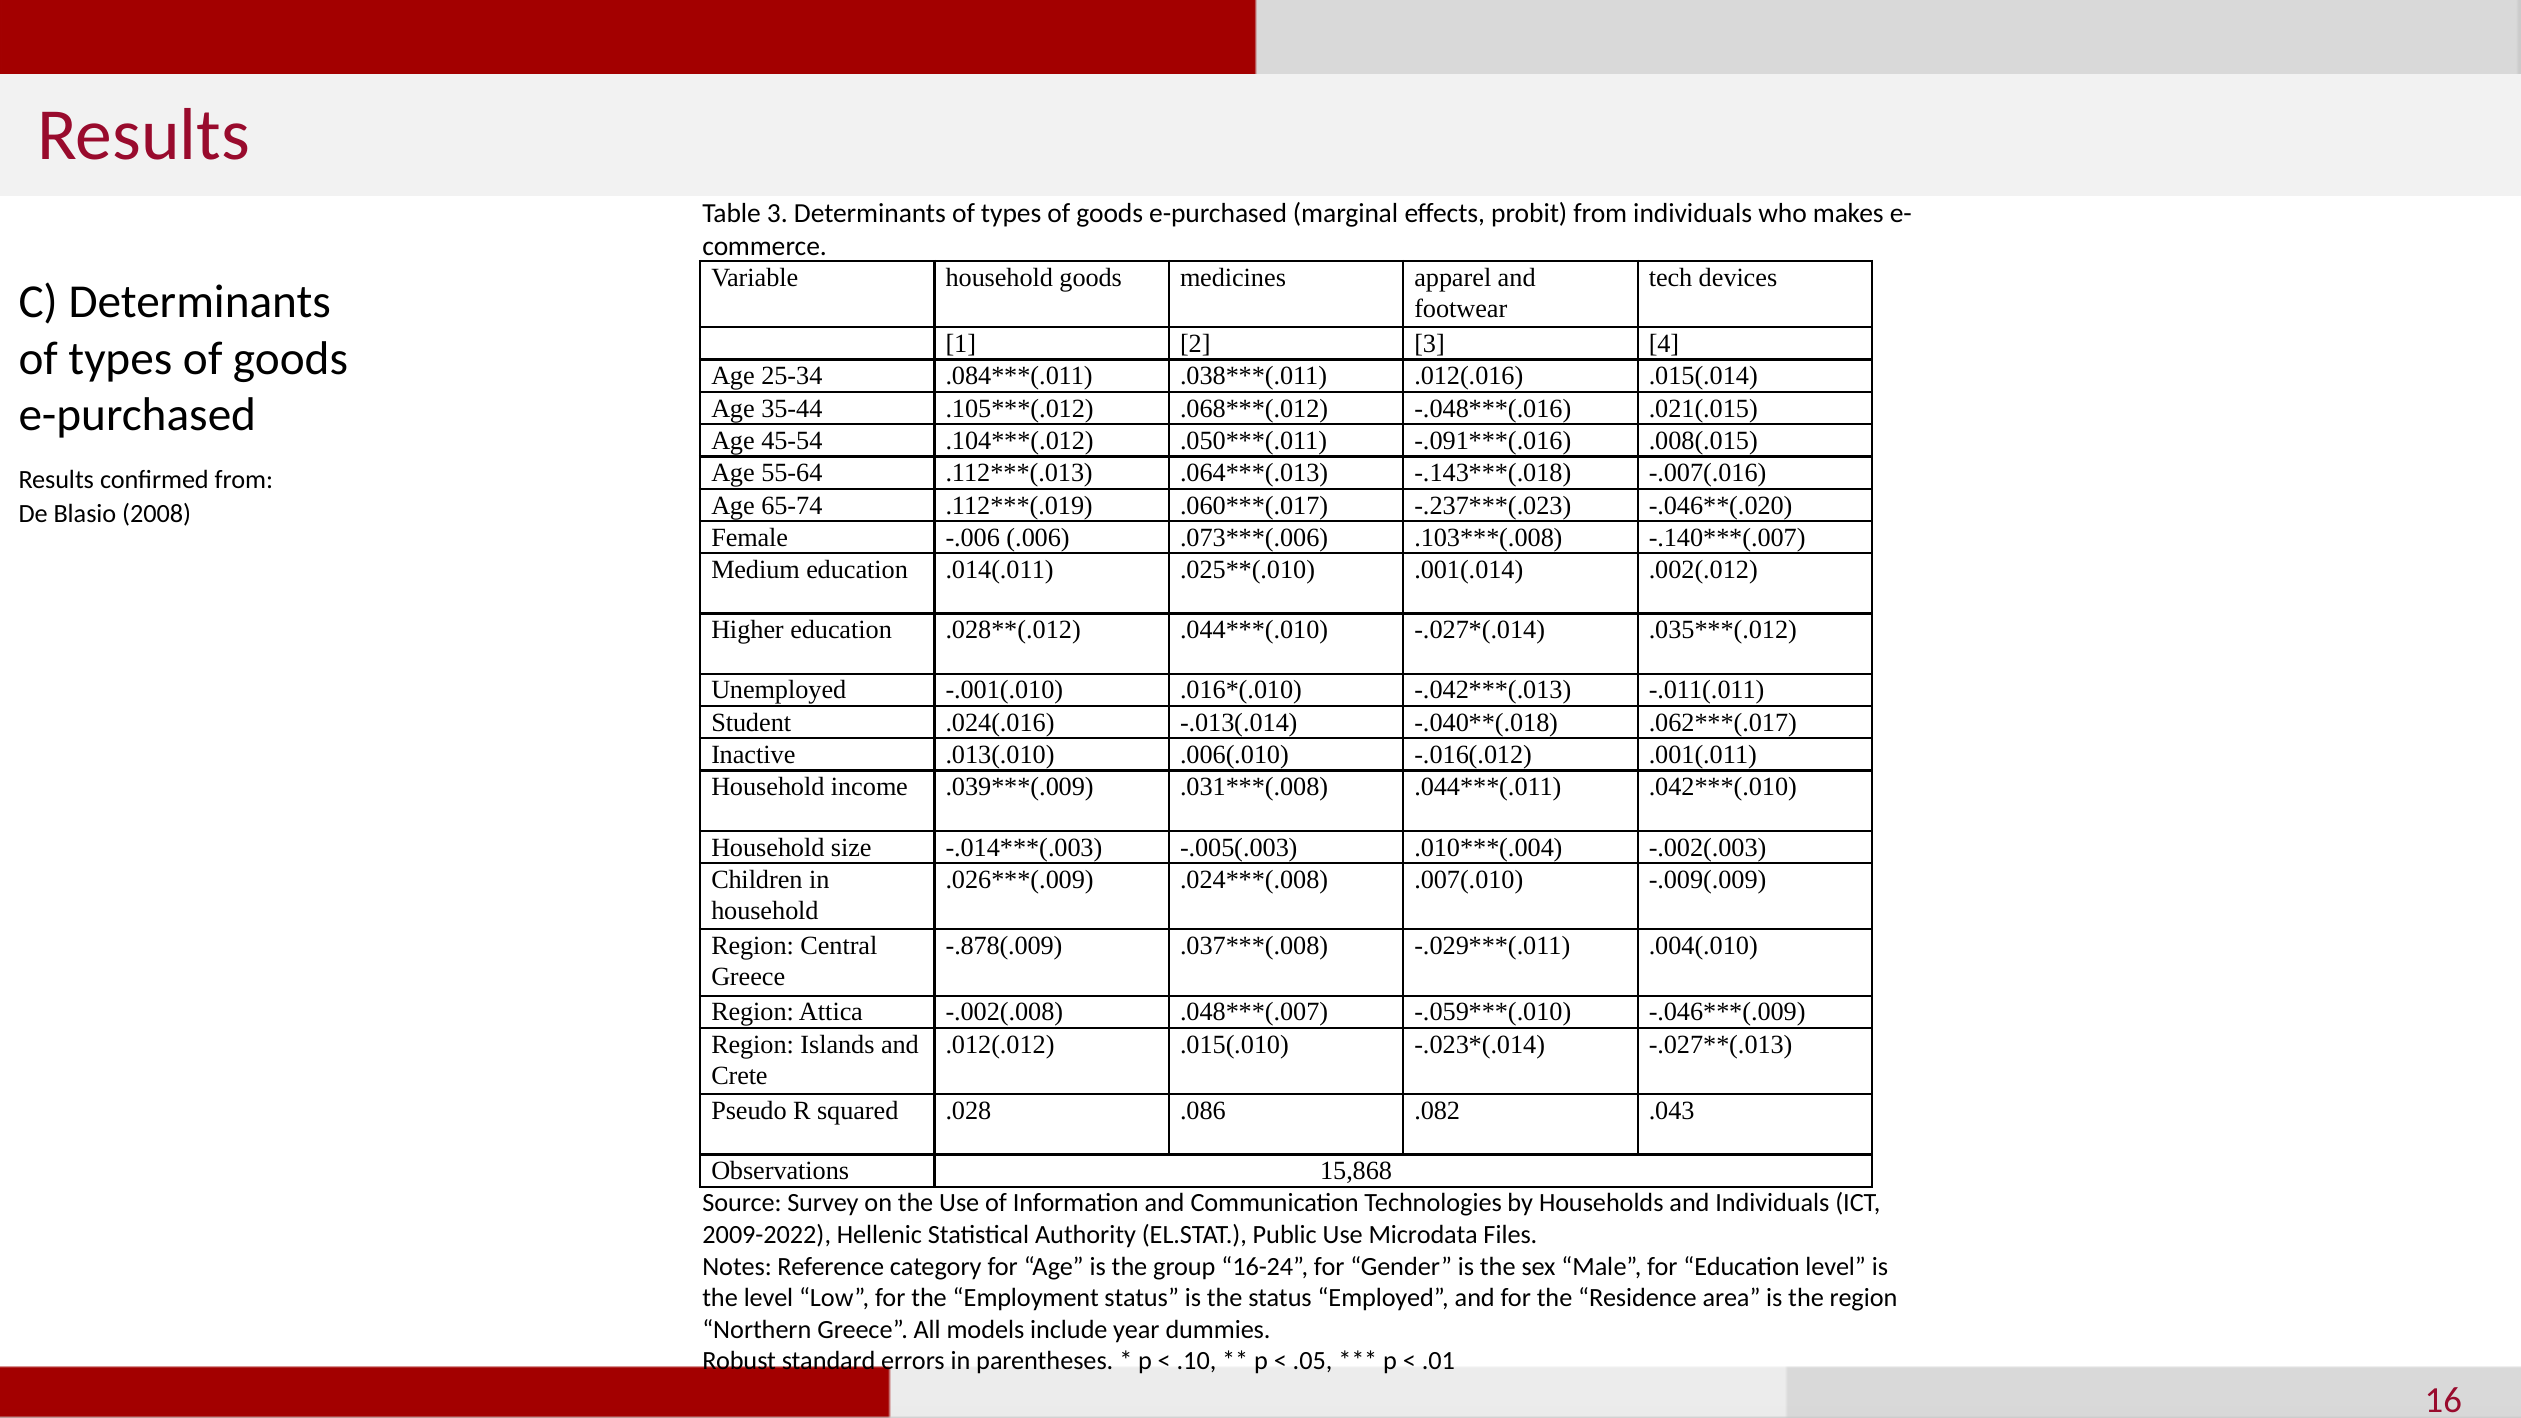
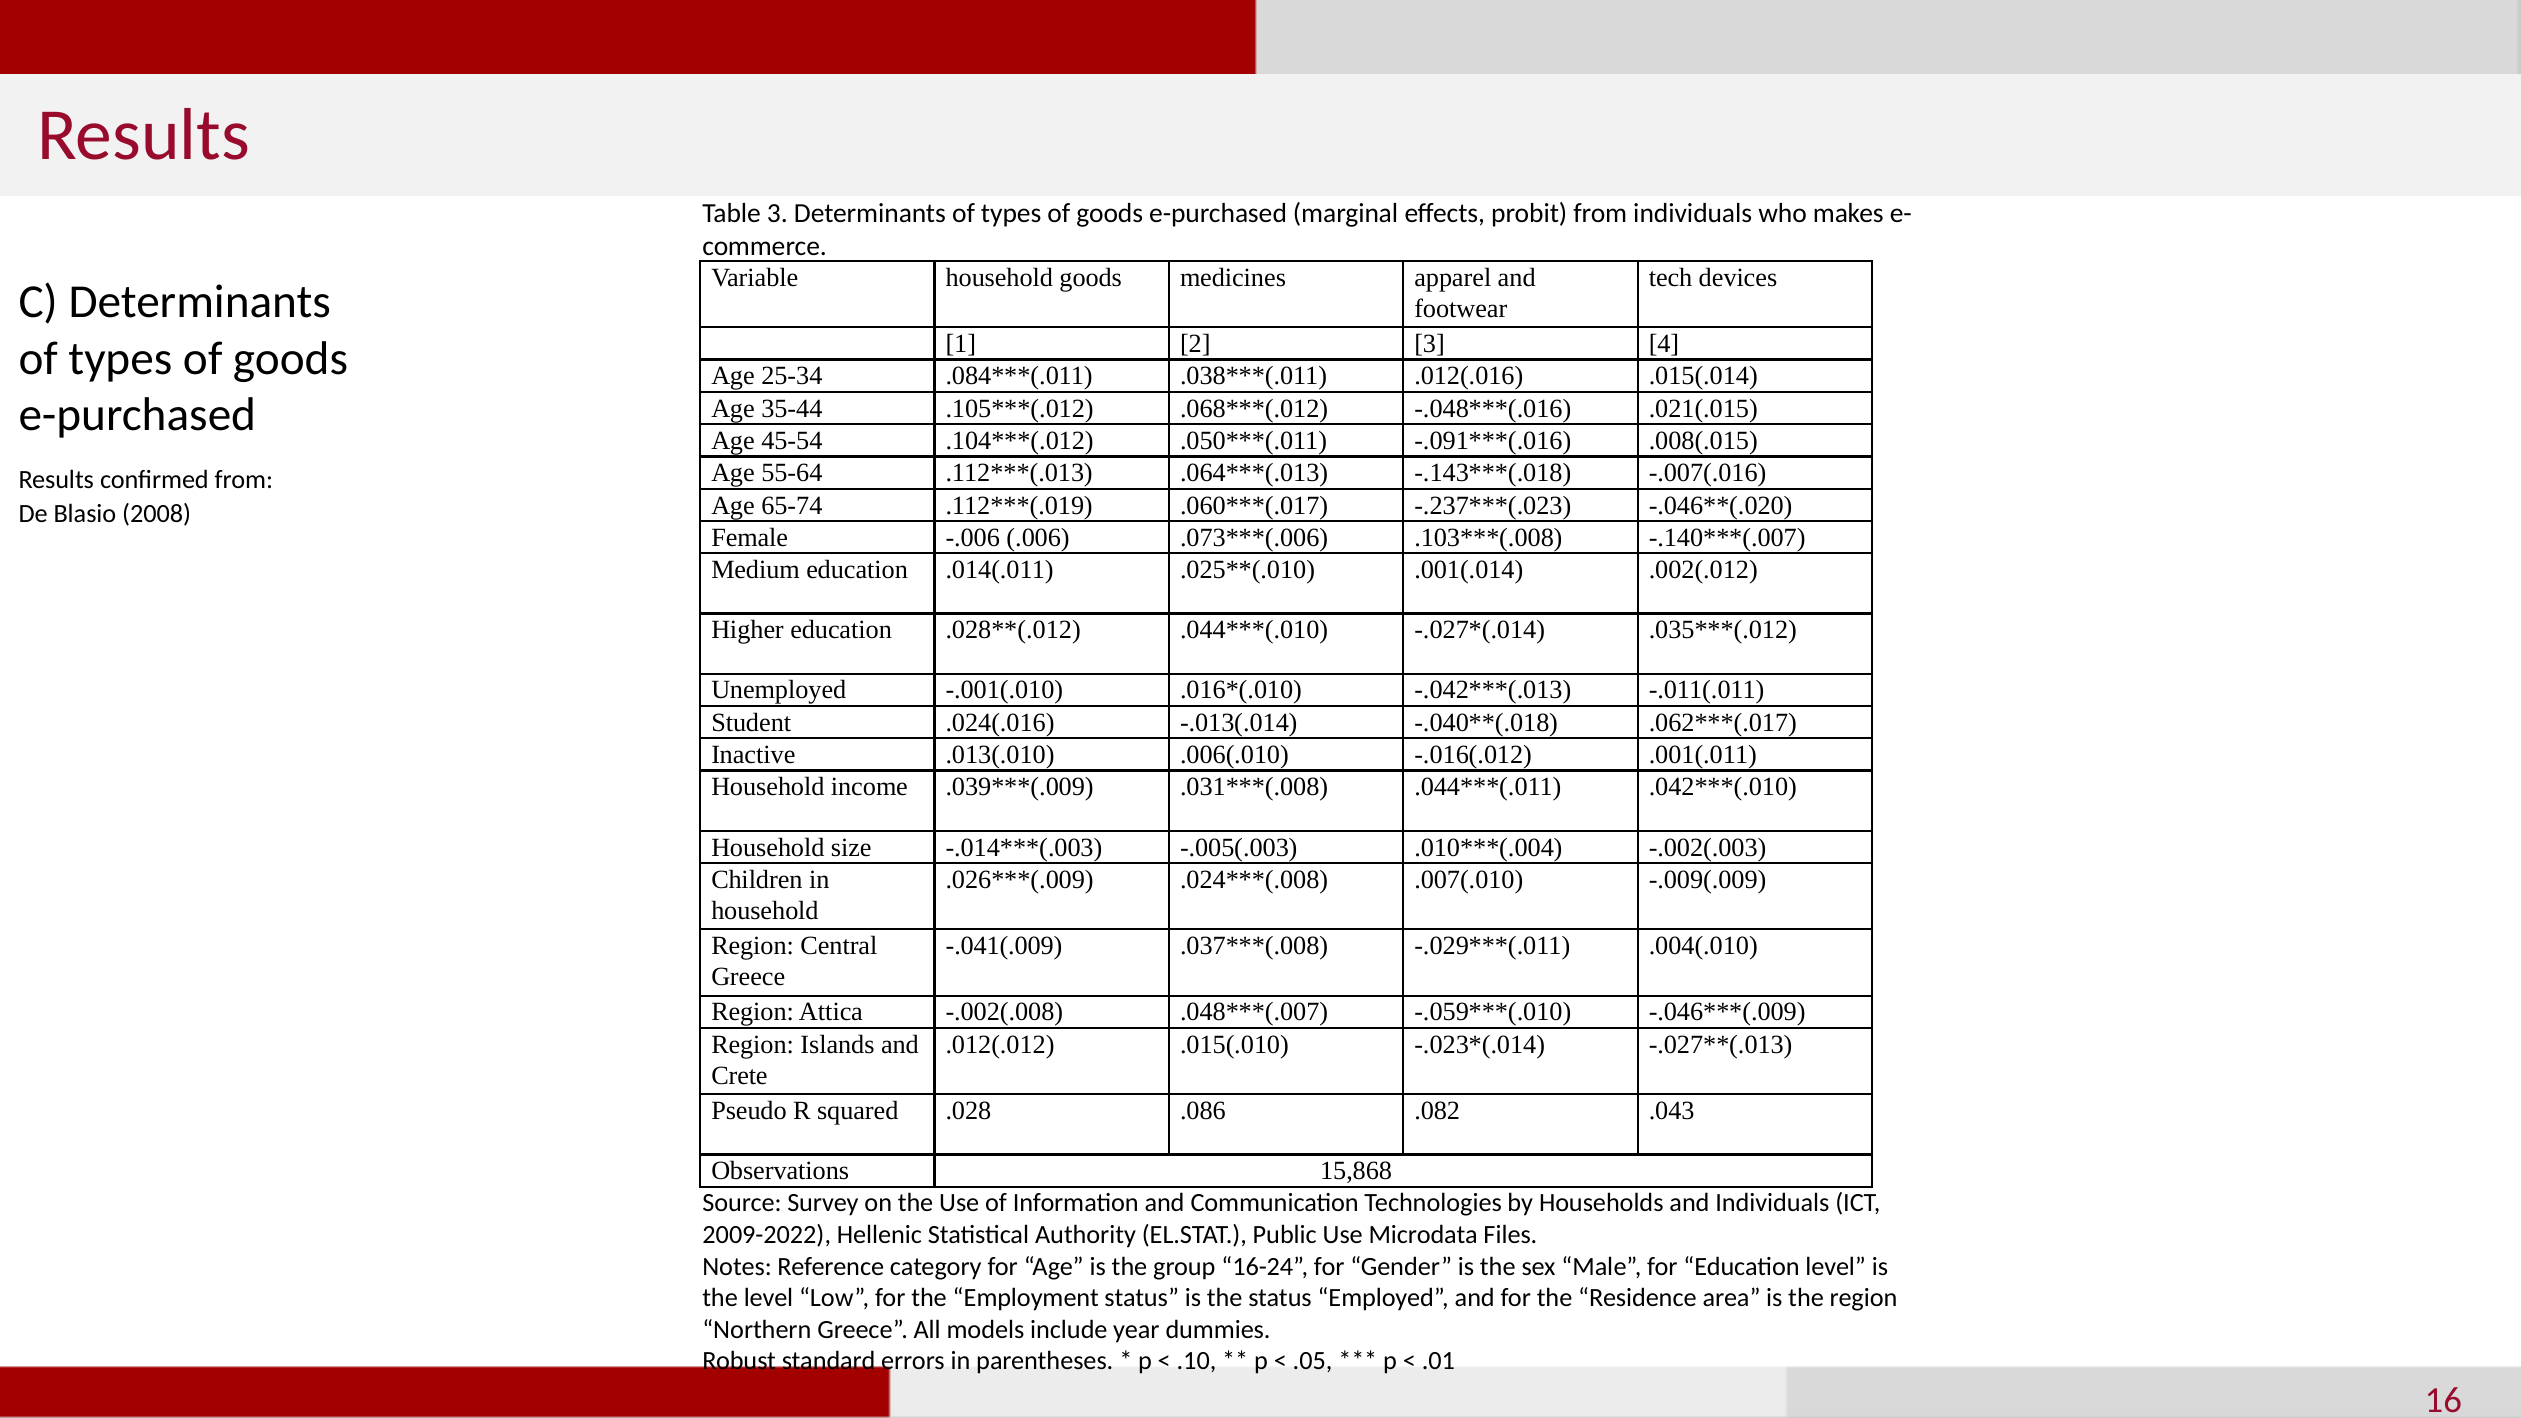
-.878(.009: -.878(.009 -> -.041(.009 (1004, 946)
